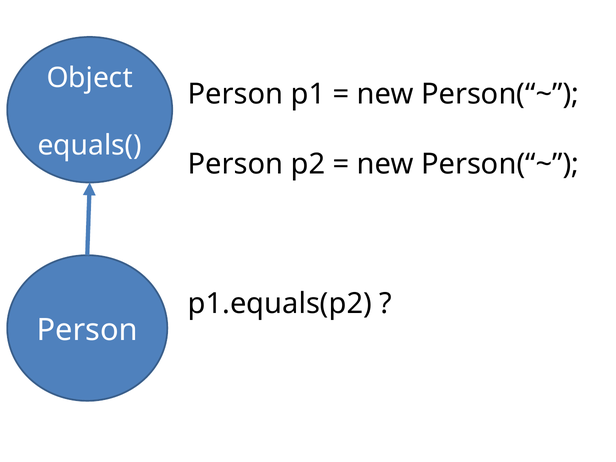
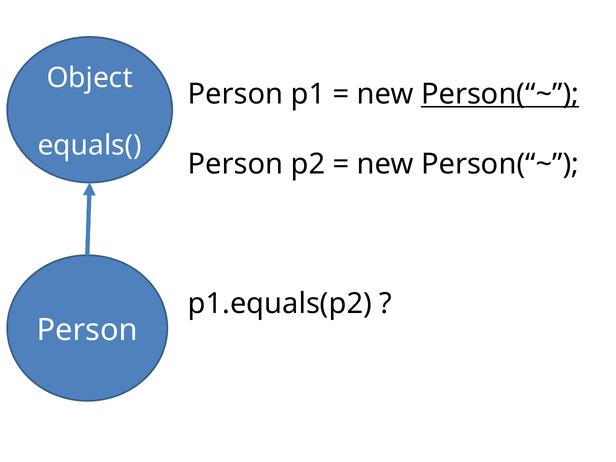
Person(“~ underline: none -> present (500, 94)
